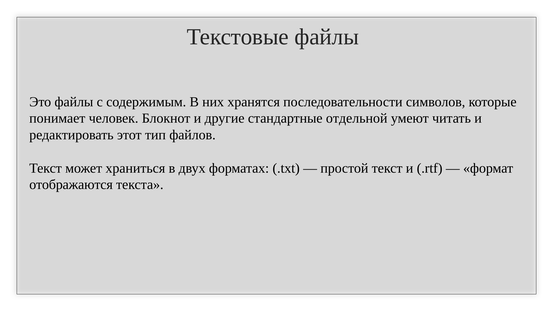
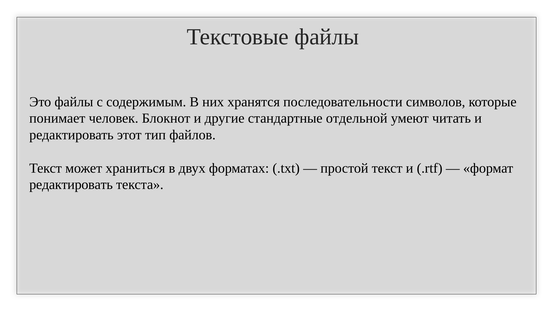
отображаются: отображаются -> редактировать (71, 185)
